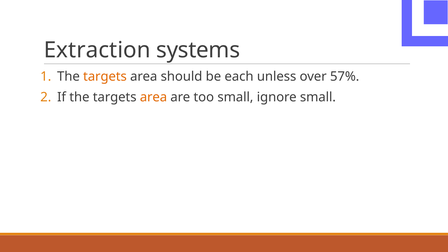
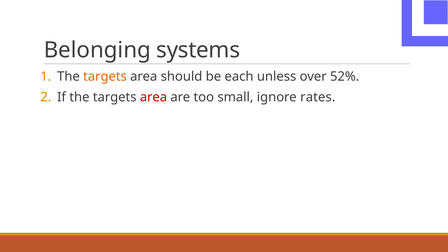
Extraction: Extraction -> Belonging (97, 50)
57%: 57% -> 52% (345, 76)
area colour: orange -> red (153, 97)
ignore small: small -> rates (318, 97)
